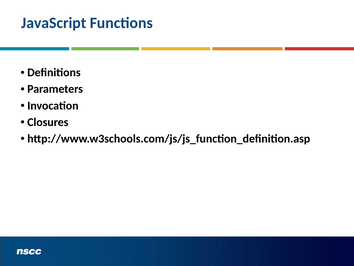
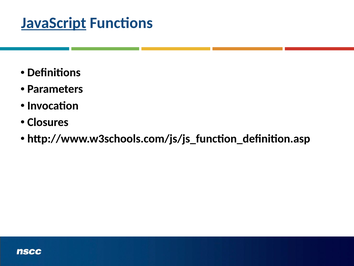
JavaScript underline: none -> present (54, 23)
